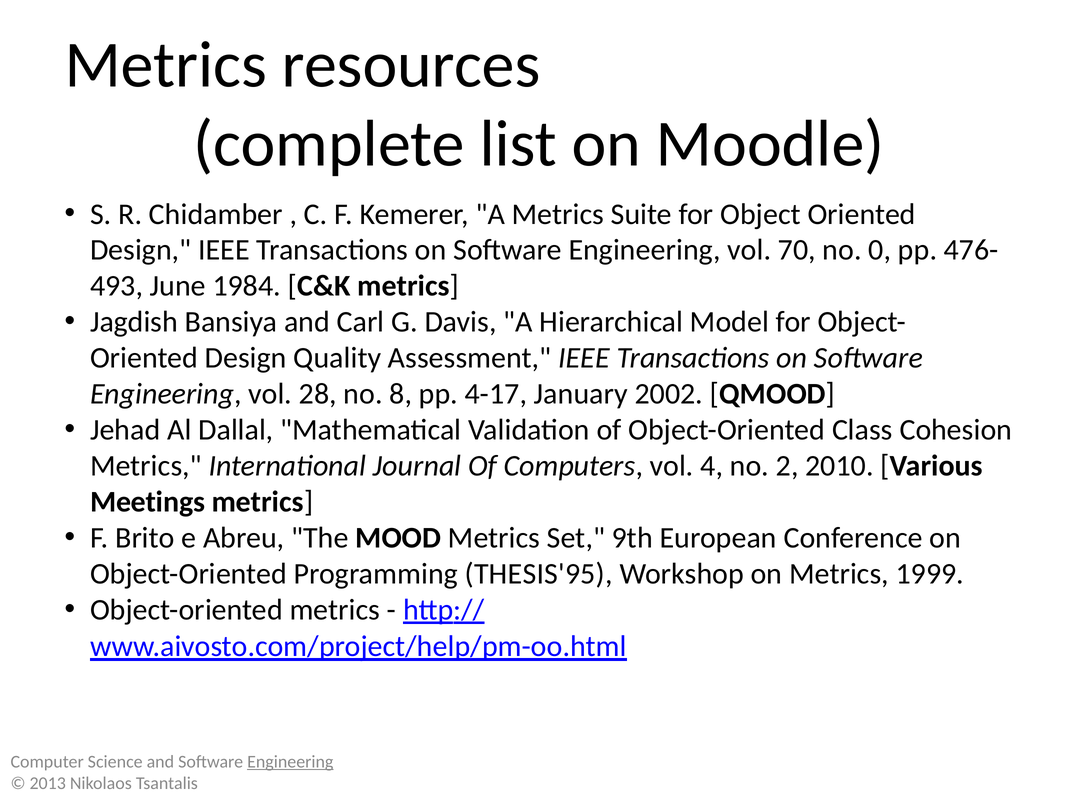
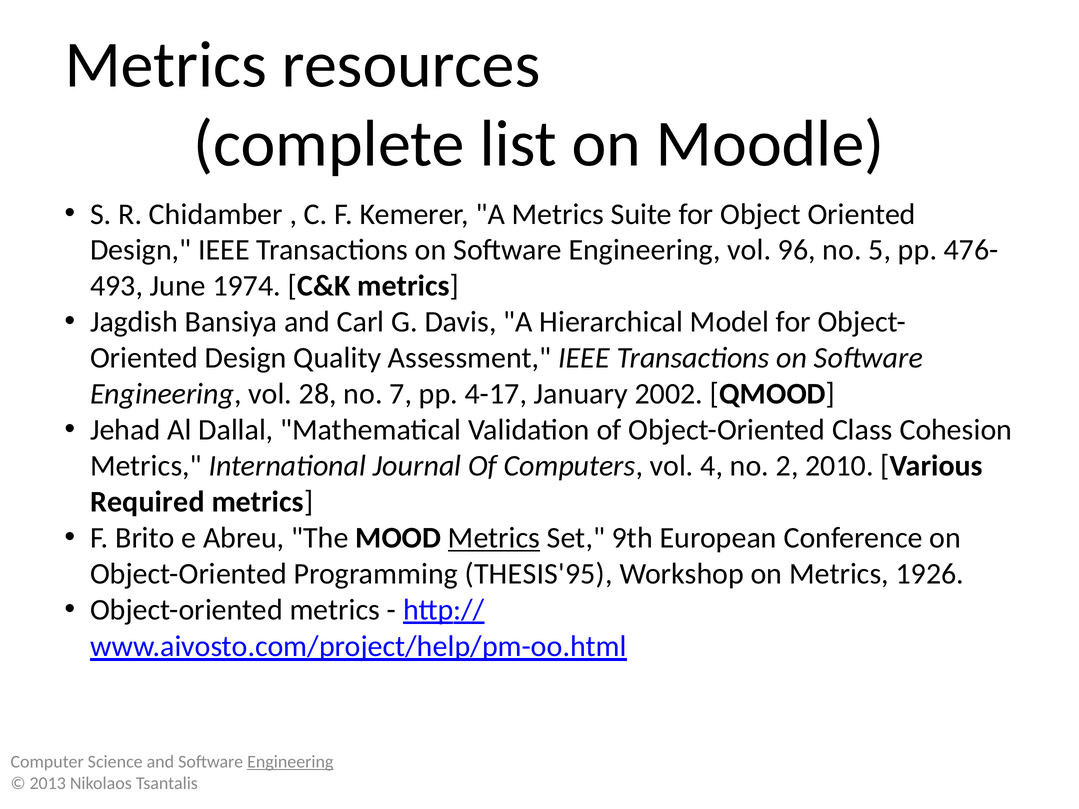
70: 70 -> 96 (797, 250)
0: 0 -> 5 (880, 250)
1984: 1984 -> 1974 (247, 286)
8: 8 -> 7 (401, 394)
Meetings: Meetings -> Required (147, 502)
Metrics underline: none -> present (494, 538)
1999: 1999 -> 1926 (930, 574)
